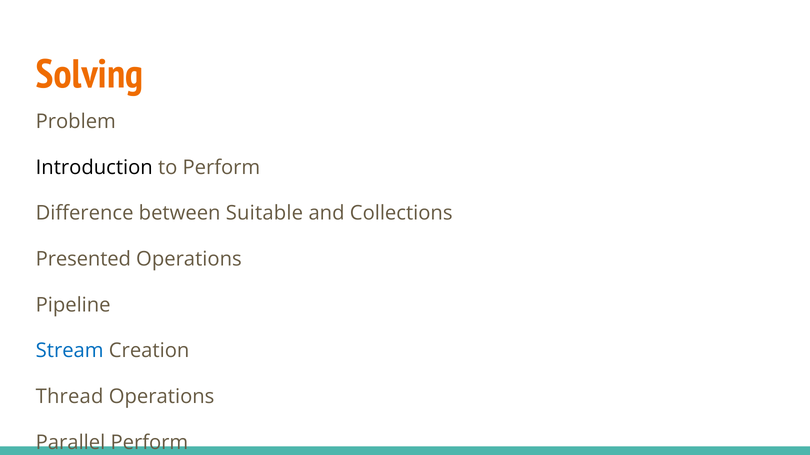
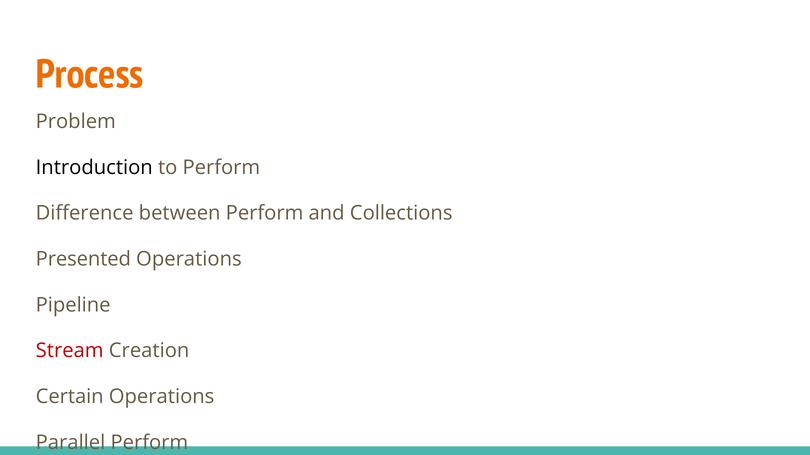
Solving: Solving -> Process (90, 75)
between Suitable: Suitable -> Perform (265, 213)
Stream colour: blue -> red (70, 351)
Thread: Thread -> Certain (70, 397)
